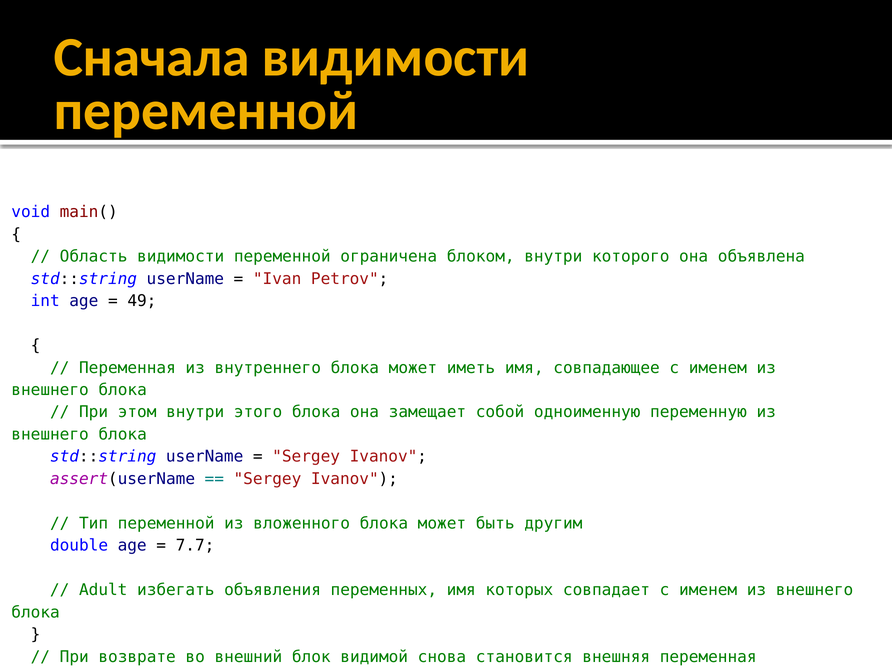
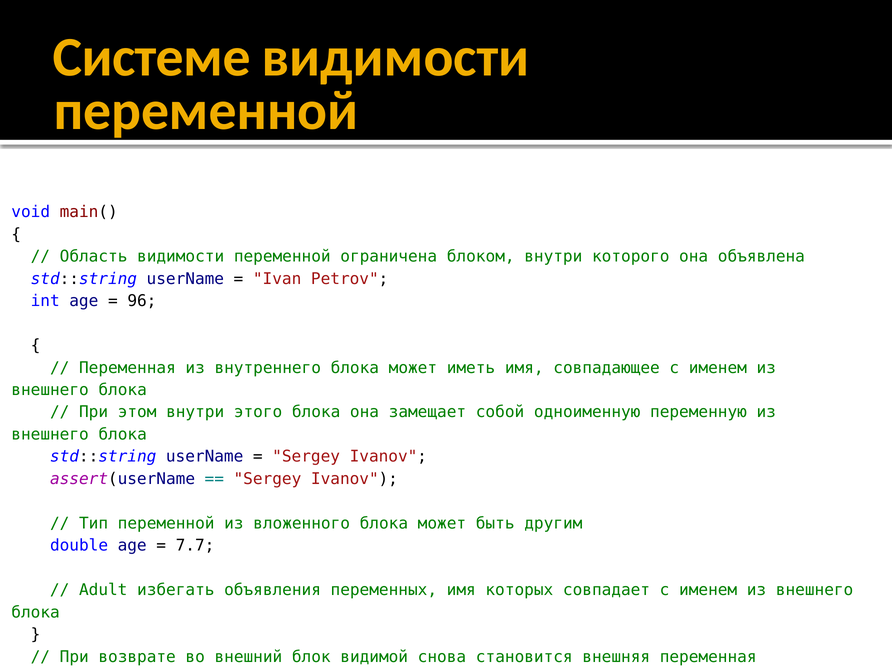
Сначала: Сначала -> Системе (152, 57)
49: 49 -> 96 (142, 301)
